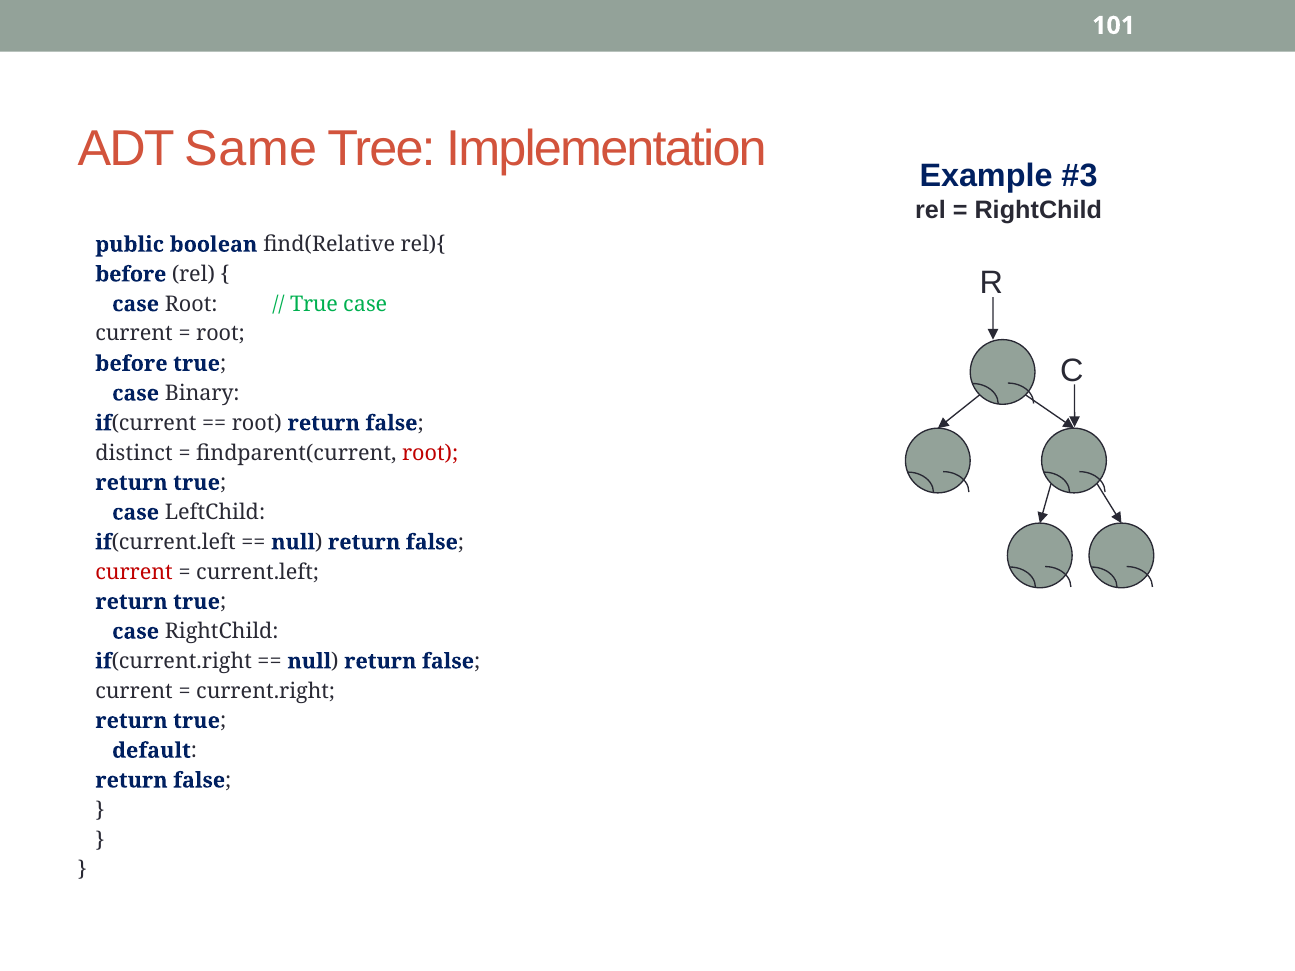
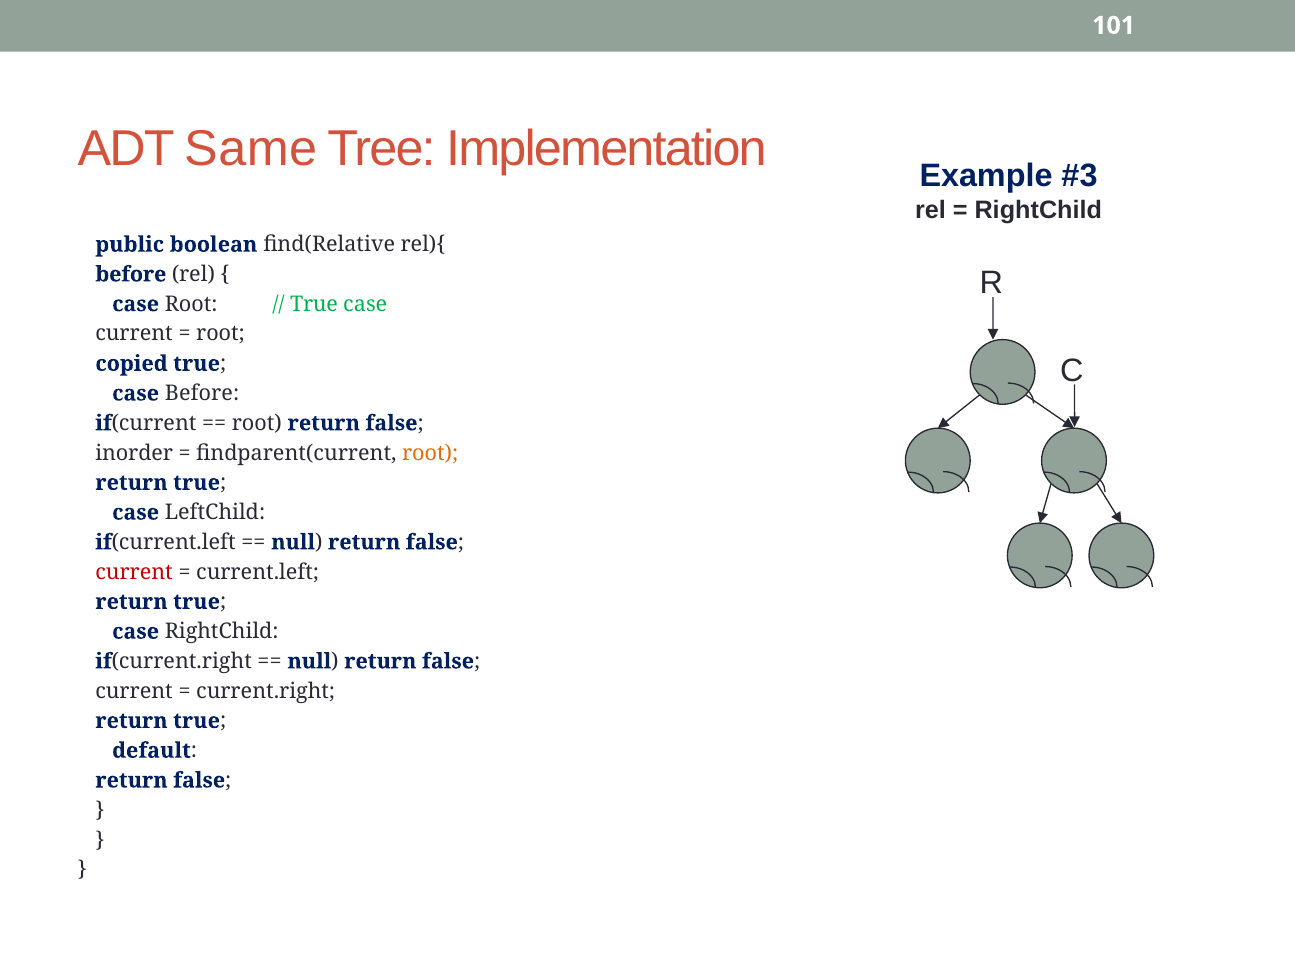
before: before -> copied (132, 364)
case Binary: Binary -> Before (202, 394)
distinct: distinct -> inorder (134, 453)
root colour: red -> orange (430, 453)
